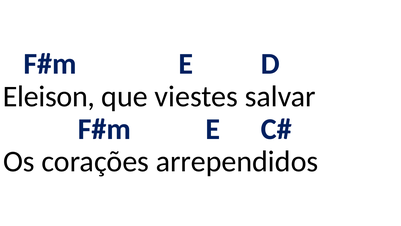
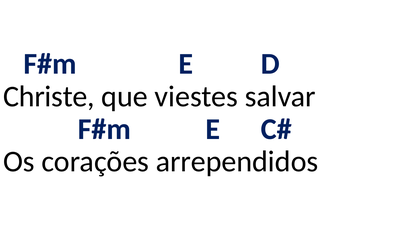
Eleison: Eleison -> Christe (49, 96)
